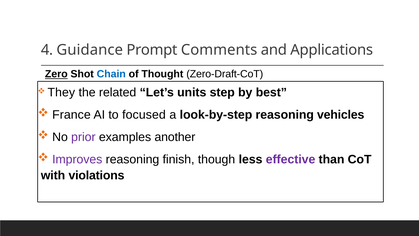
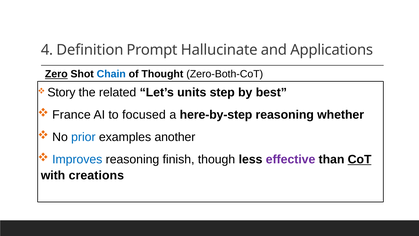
Guidance: Guidance -> Definition (90, 50)
Comments: Comments -> Hallucinate (219, 50)
Zero-Draft-CoT: Zero-Draft-CoT -> Zero-Both-CoT (225, 74)
They: They -> Story (61, 92)
look-by-step: look-by-step -> here-by-step (216, 115)
vehicles: vehicles -> whether (341, 115)
prior colour: purple -> blue (83, 137)
Improves colour: purple -> blue (77, 159)
CoT underline: none -> present (360, 159)
violations: violations -> creations (96, 175)
